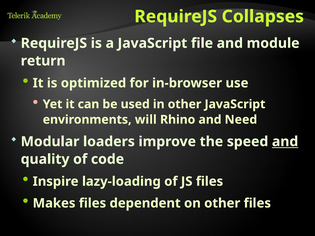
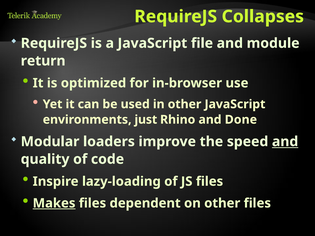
will: will -> just (146, 120)
Need: Need -> Done (241, 120)
Makes underline: none -> present (54, 203)
